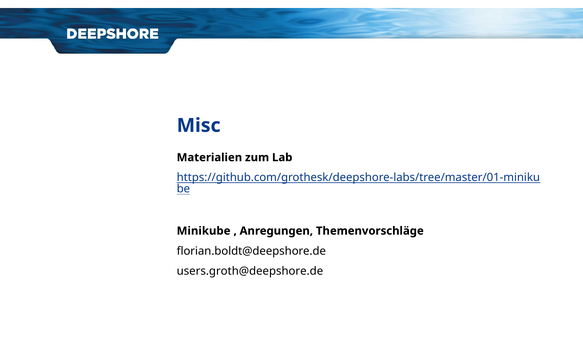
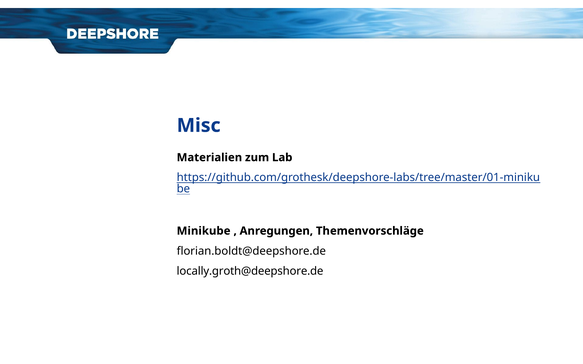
users.groth@deepshore.de: users.groth@deepshore.de -> locally.groth@deepshore.de (250, 271)
